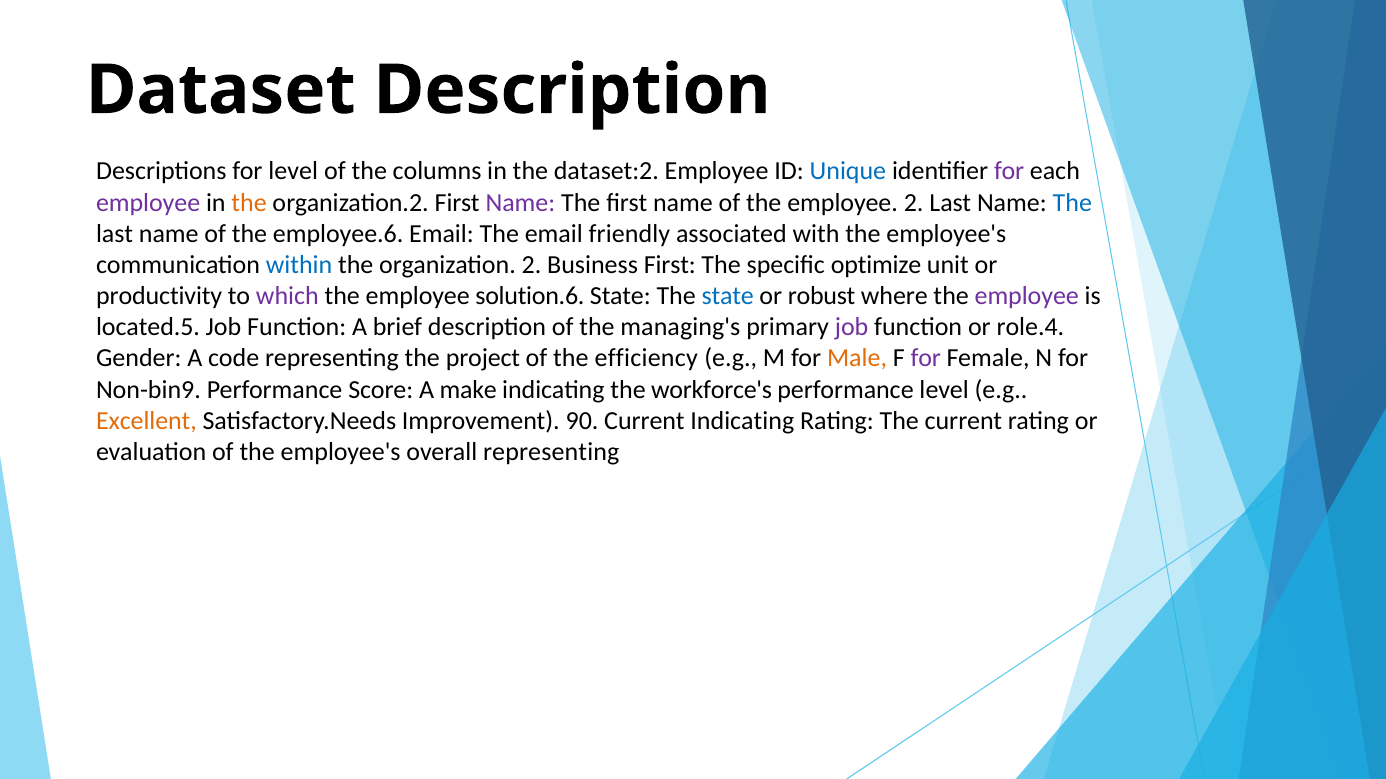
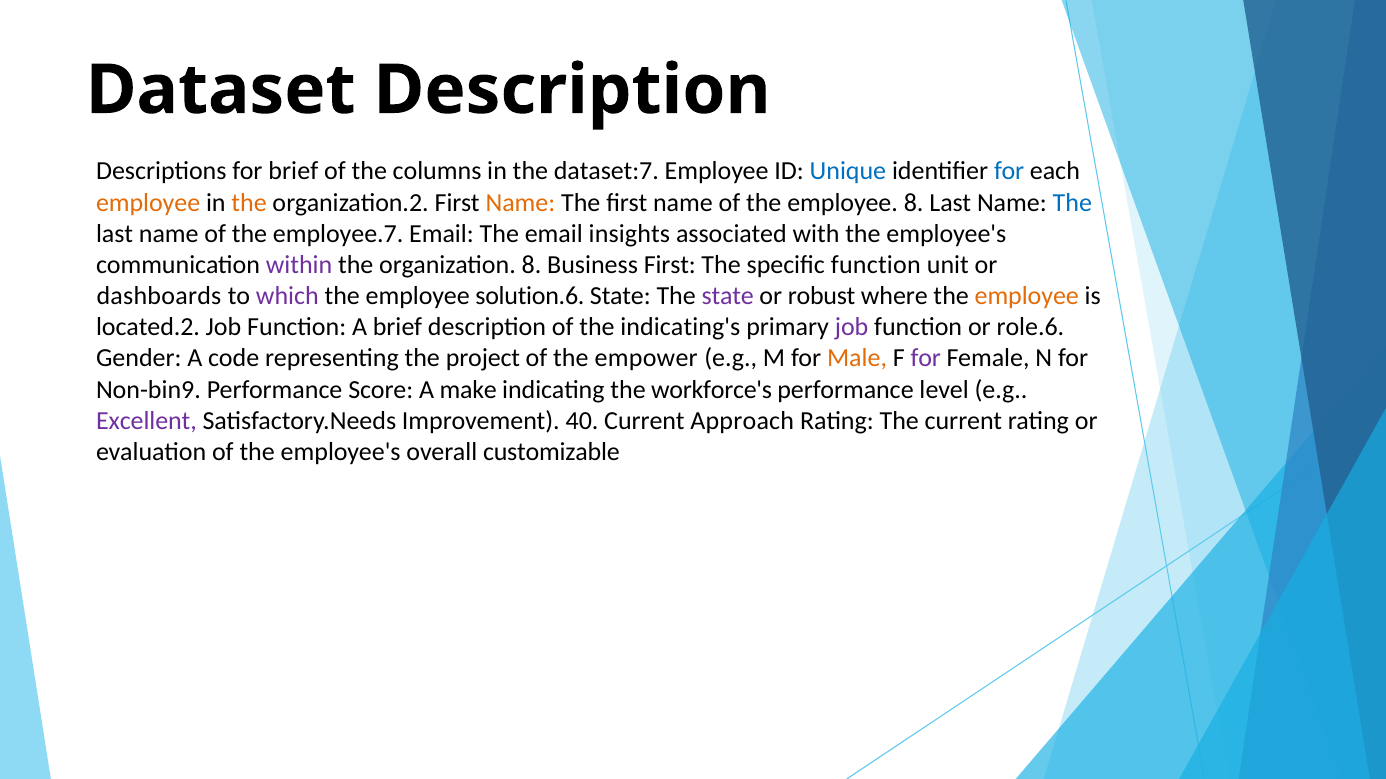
for level: level -> brief (293, 172)
dataset:2: dataset:2 -> dataset:7 (606, 172)
for colour: purple -> blue (1009, 172)
employee colour: purple -> orange (148, 203)
Name colour: purple -> orange (520, 203)
employee 2: 2 -> 8 (914, 203)
employee.6: employee.6 -> employee.7 (338, 234)
friendly: friendly -> insights (629, 234)
within colour: blue -> purple (299, 265)
organization 2: 2 -> 8 (532, 265)
specific optimize: optimize -> function (876, 265)
productivity: productivity -> dashboards (159, 296)
state colour: blue -> purple (728, 296)
employee colour: purple -> orange (1027, 296)
located.5: located.5 -> located.2 (148, 327)
managing's: managing's -> indicating's (680, 327)
role.4: role.4 -> role.6 (1030, 327)
efficiency: efficiency -> empower (646, 359)
Excellent colour: orange -> purple (146, 421)
90: 90 -> 40 (582, 421)
Current Indicating: Indicating -> Approach (742, 421)
overall representing: representing -> customizable (551, 452)
